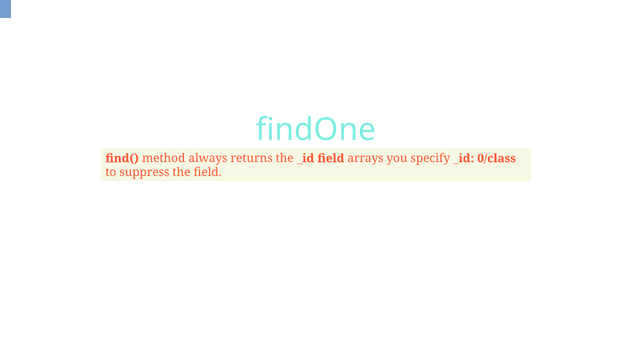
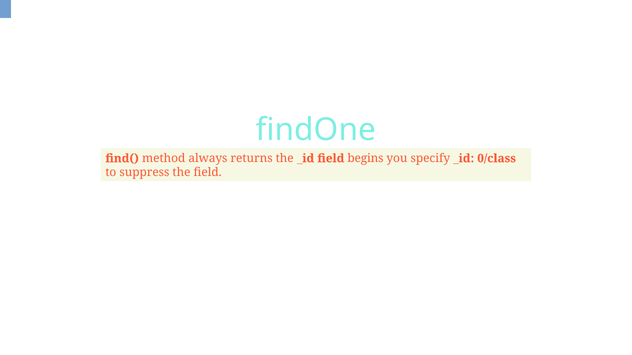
arrays: arrays -> begins (365, 159)
